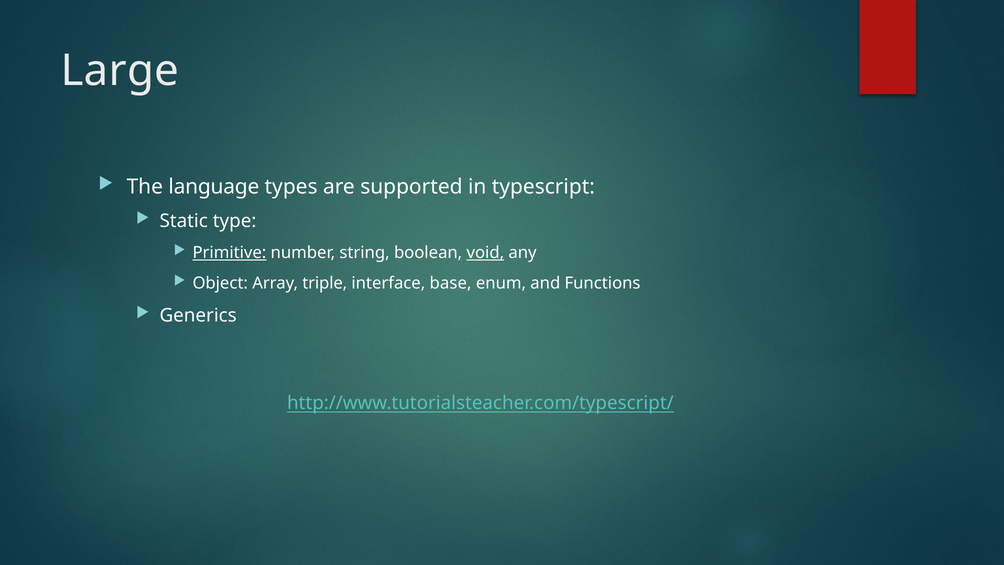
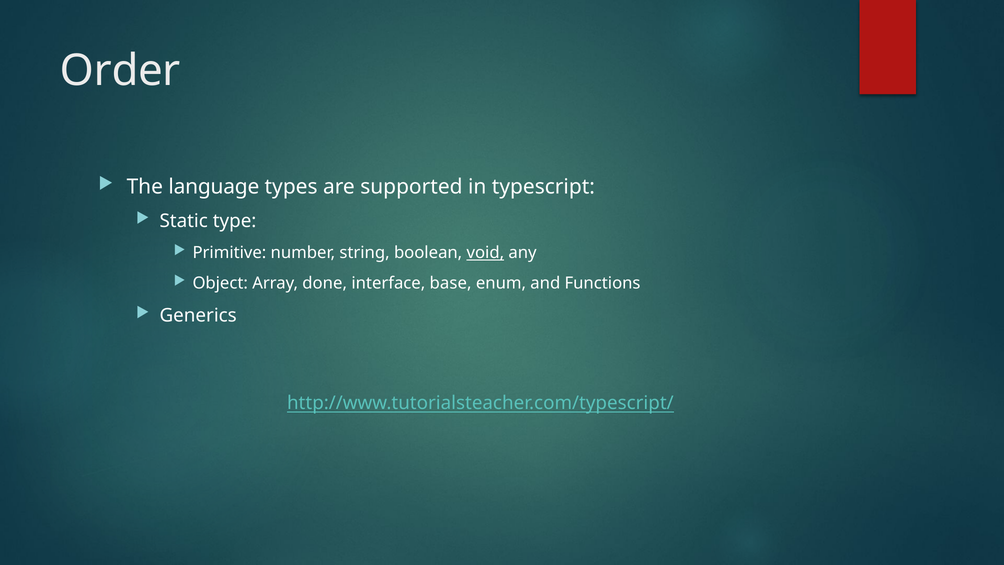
Large: Large -> Order (120, 70)
Primitive underline: present -> none (229, 253)
triple: triple -> done (325, 283)
